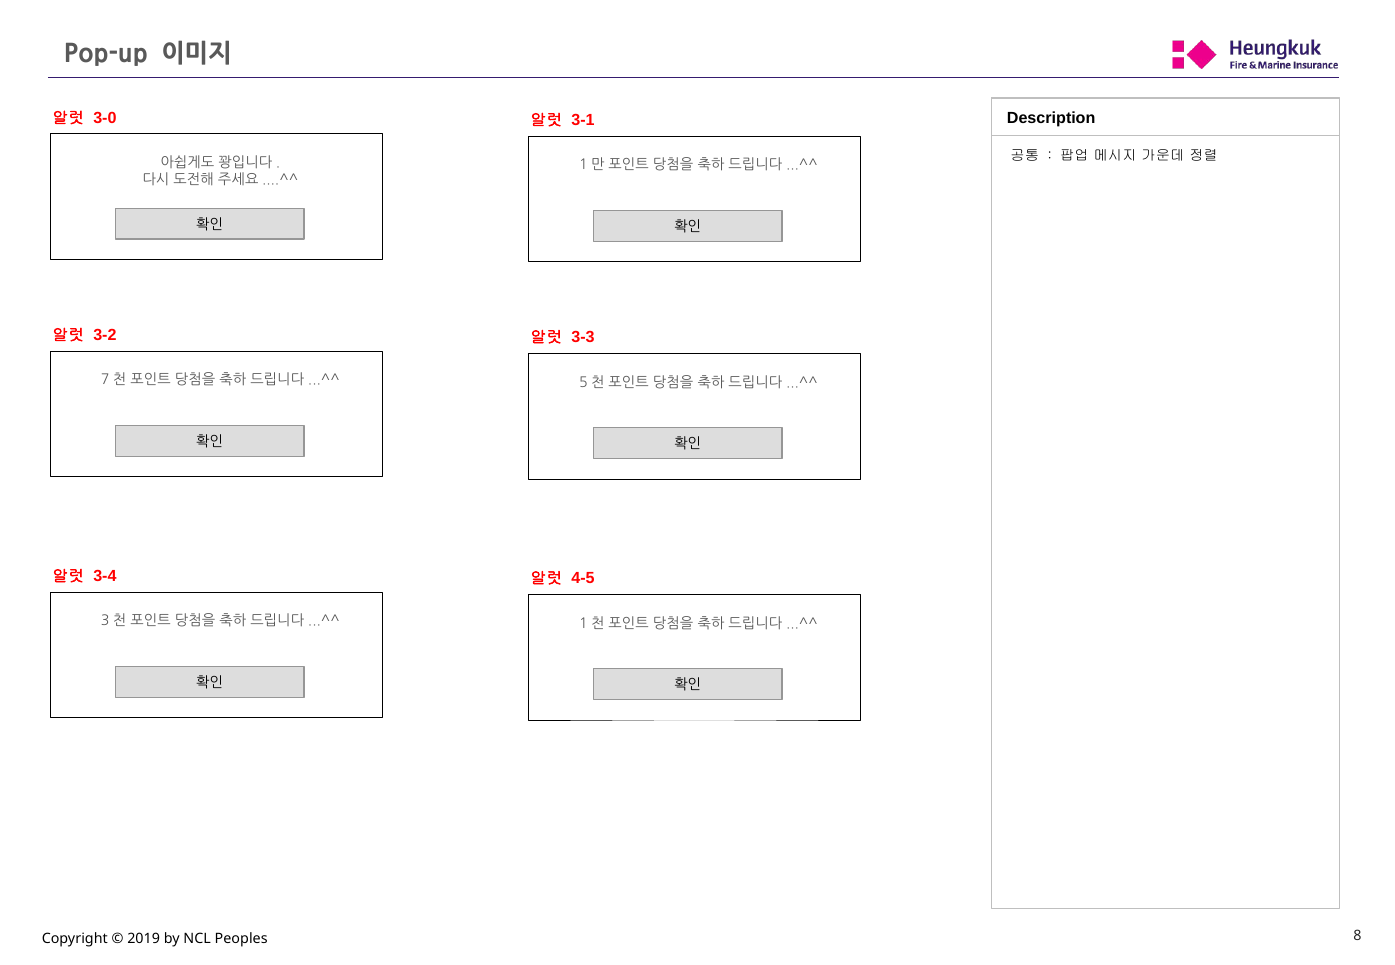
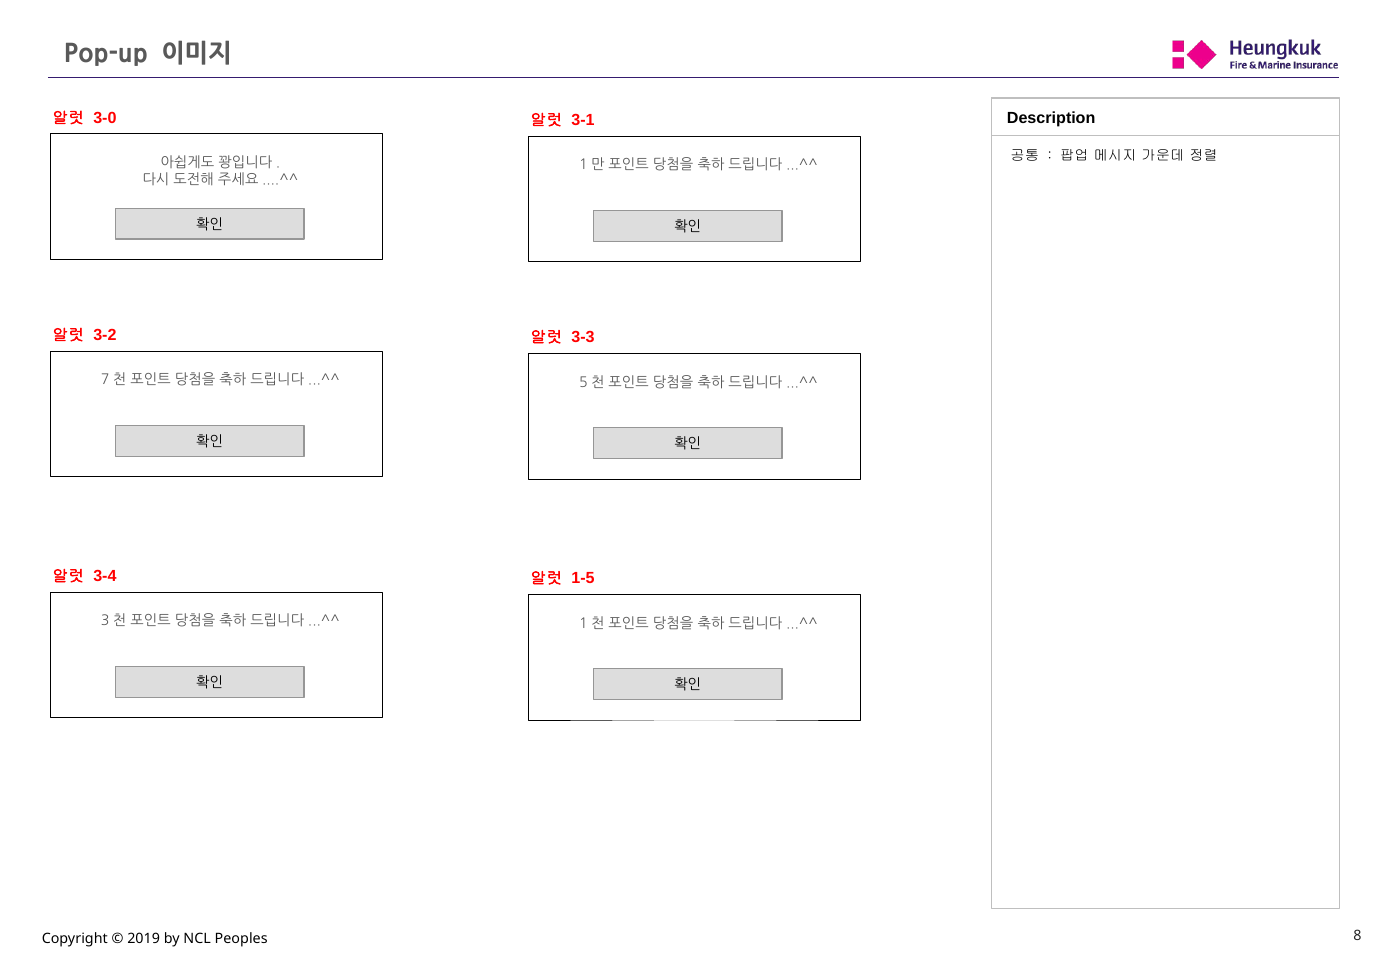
4-5: 4-5 -> 1-5 (583, 579)
